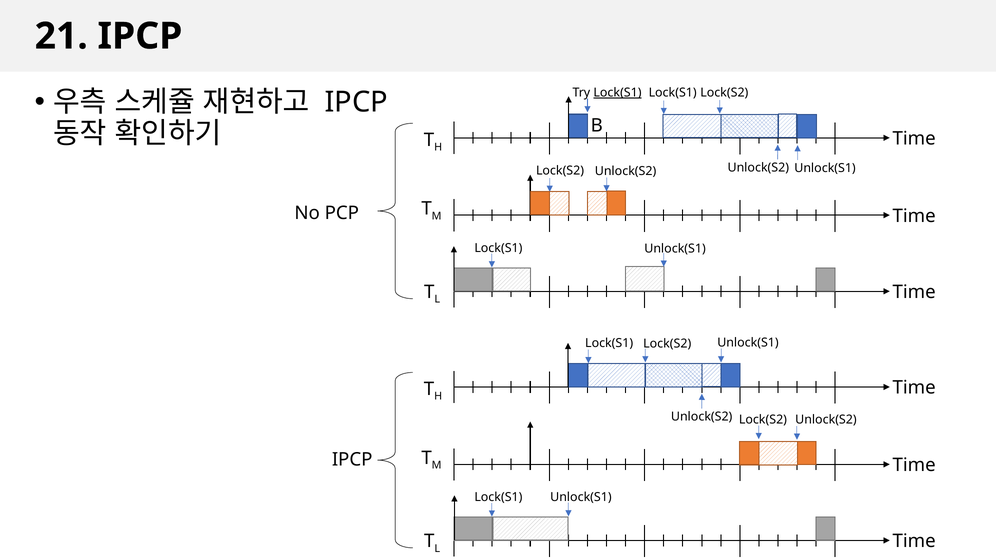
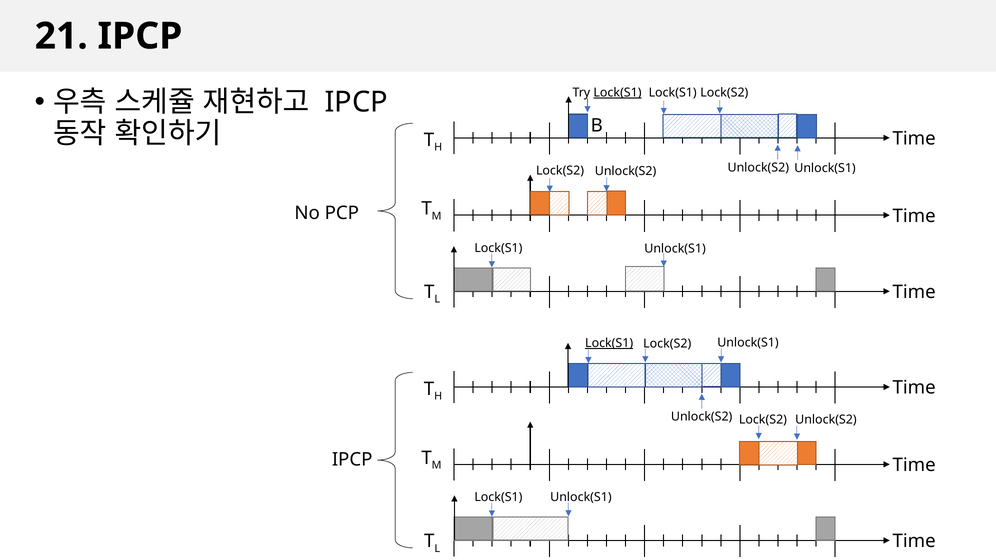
Lock(S1 underline: none -> present (609, 343)
